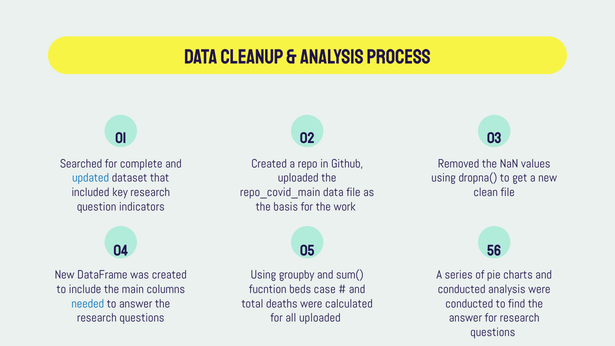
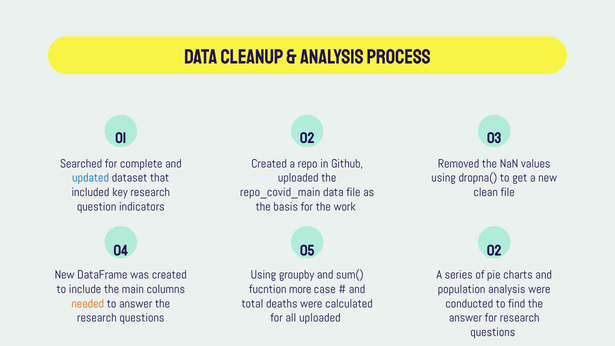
05 56: 56 -> 02 (494, 250)
beds: beds -> more (300, 289)
conducted: conducted -> population (462, 289)
needed colour: blue -> orange (88, 304)
